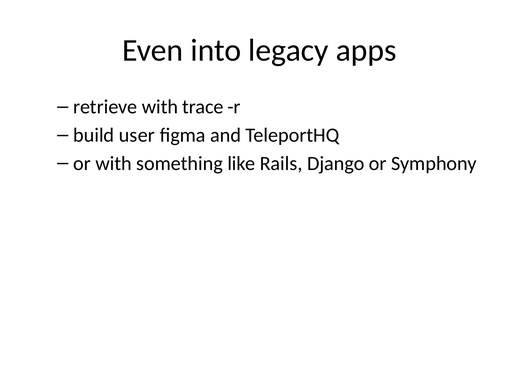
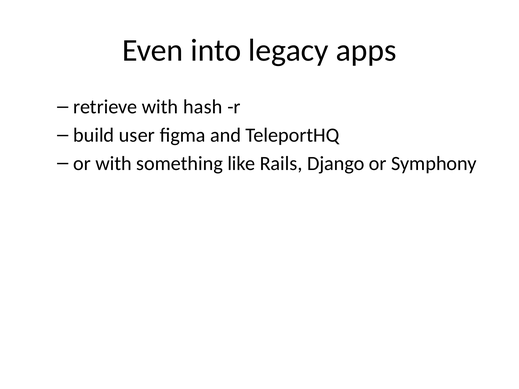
trace: trace -> hash (203, 107)
